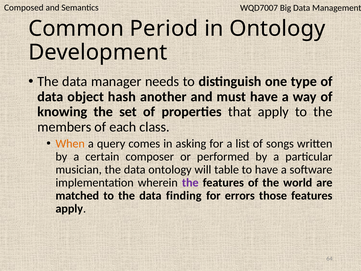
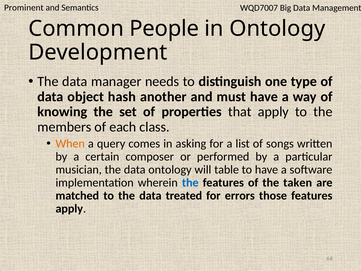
Composed: Composed -> Prominent (24, 8)
Period: Period -> People (164, 29)
the colour: purple -> blue (190, 182)
world: world -> taken (298, 182)
finding: finding -> treated (184, 195)
